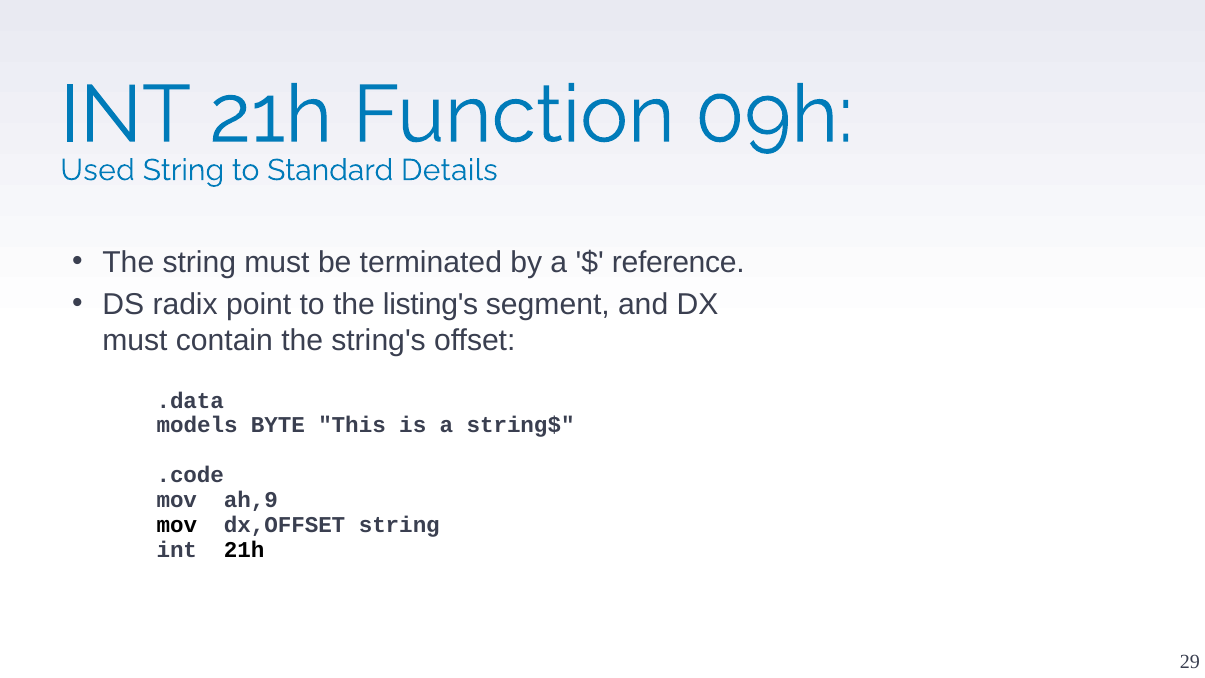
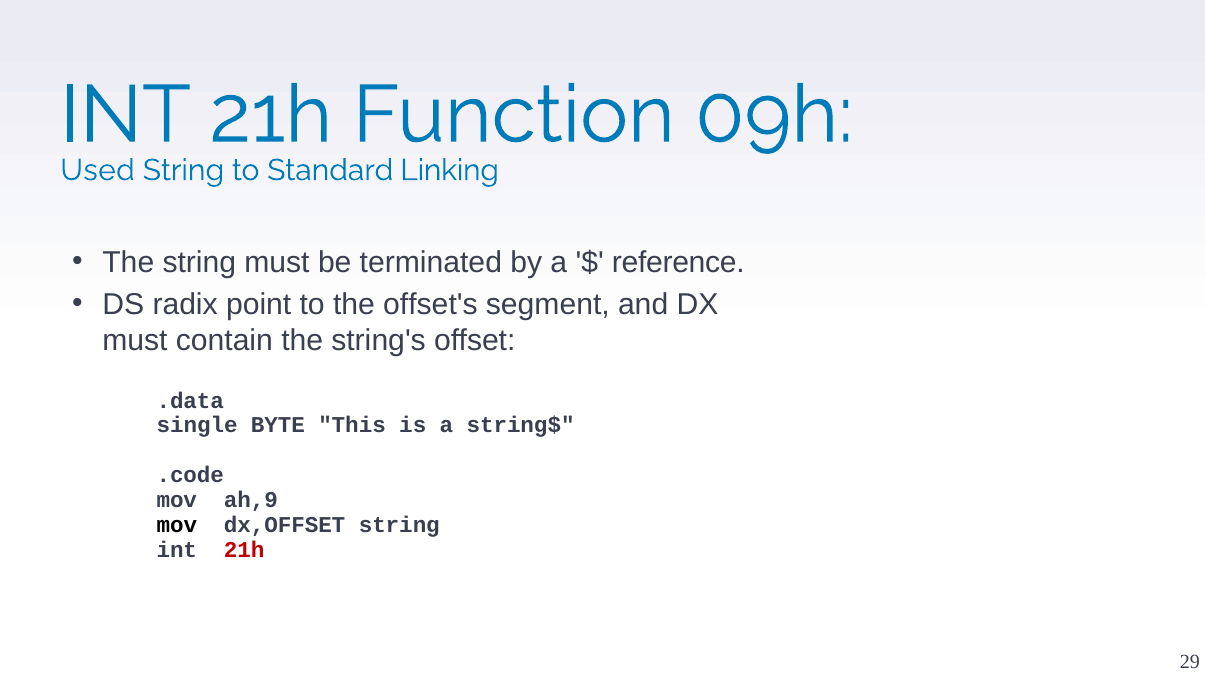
Details: Details -> Linking (450, 170)
listing's: listing's -> offset's (430, 304)
models: models -> single (197, 425)
21h colour: black -> red (244, 550)
